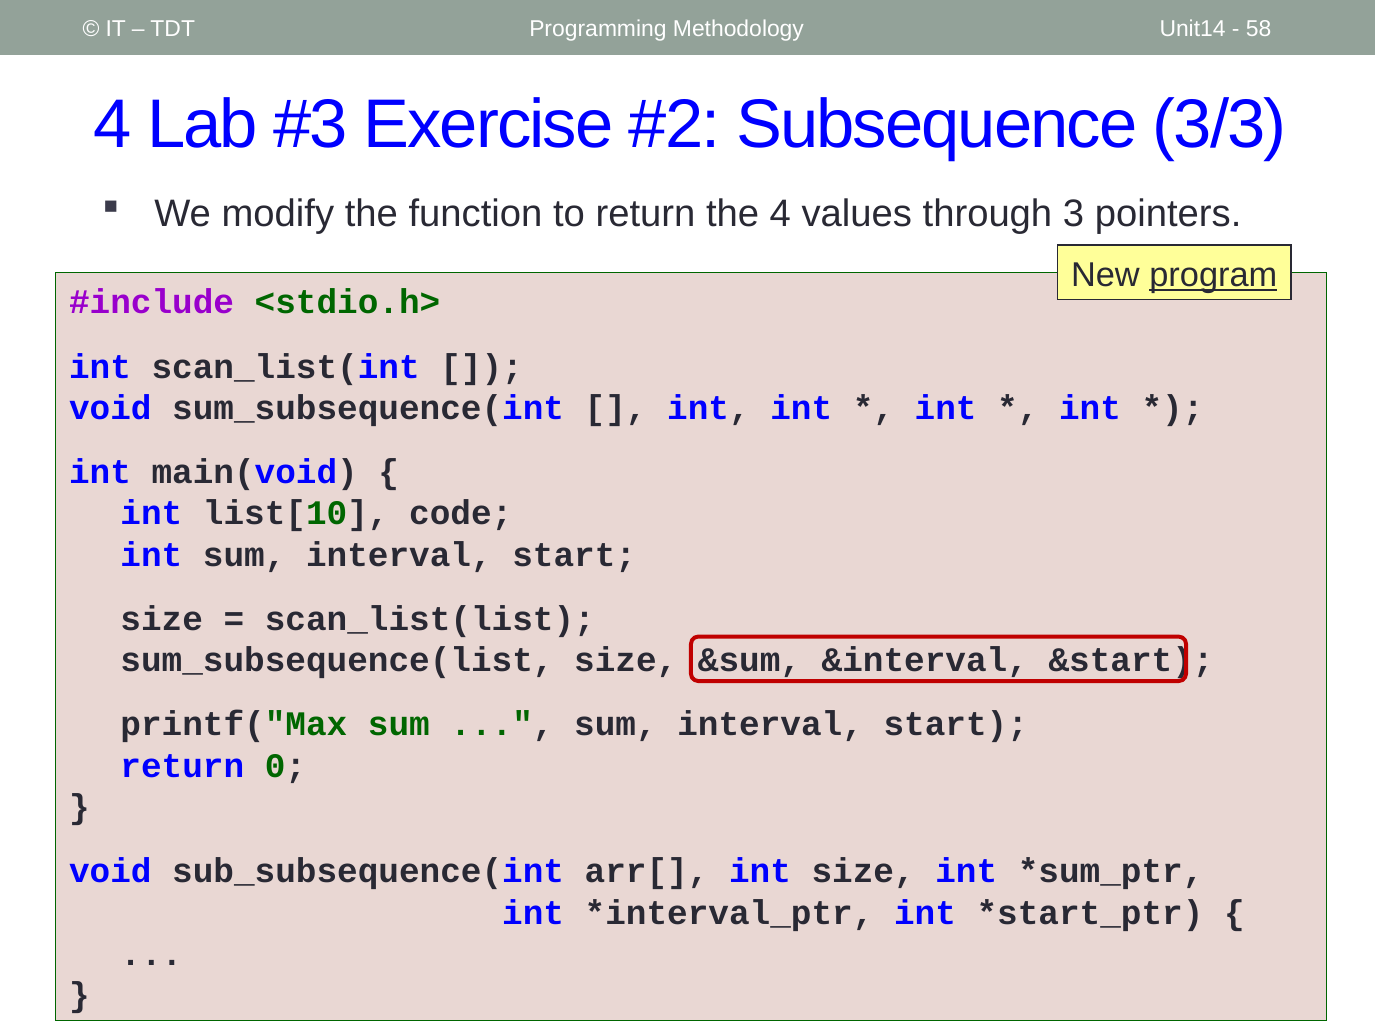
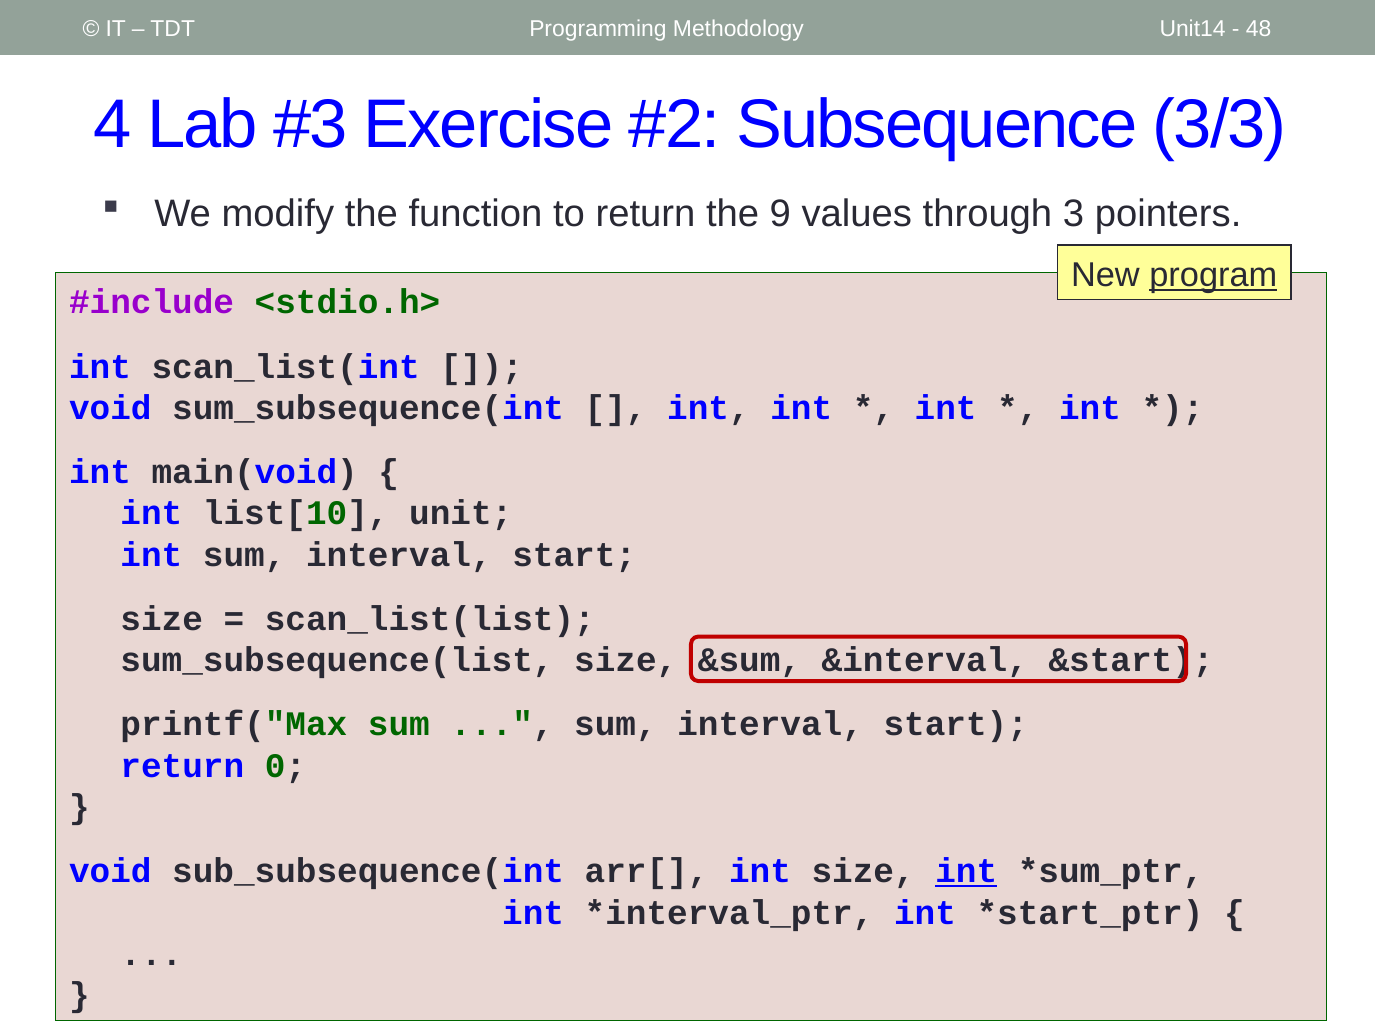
58: 58 -> 48 (1259, 29)
the 4: 4 -> 9 (780, 214)
code: code -> unit (461, 513)
int underline: none -> present (966, 871)
